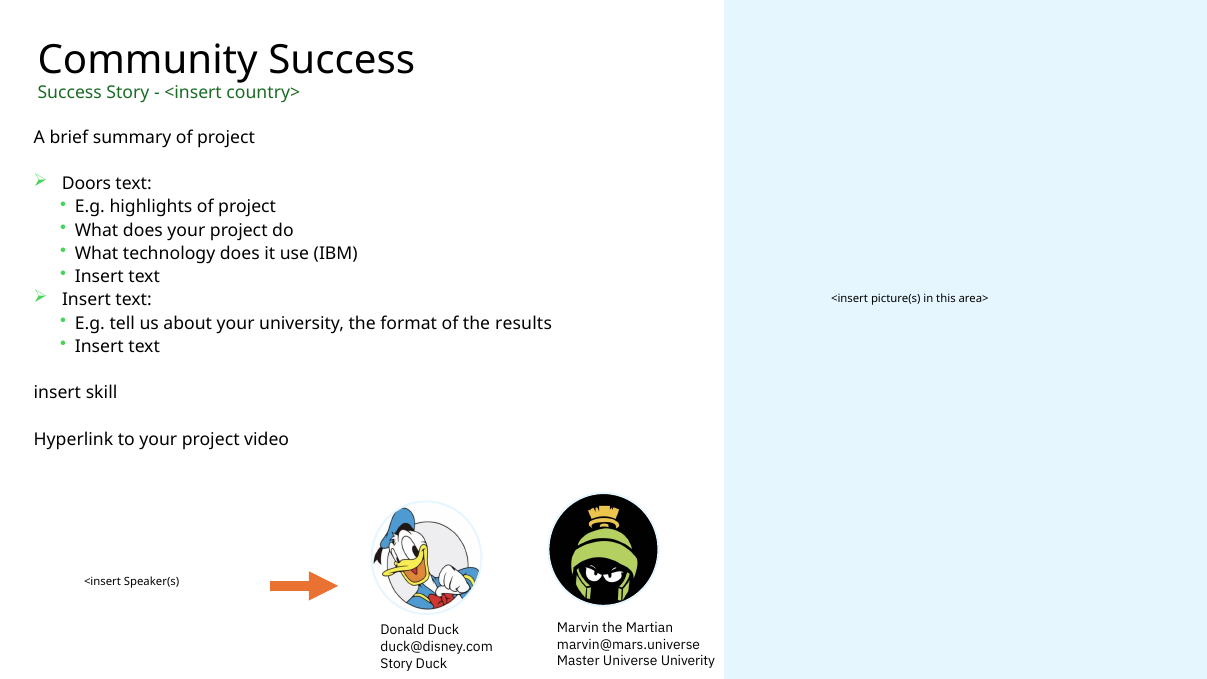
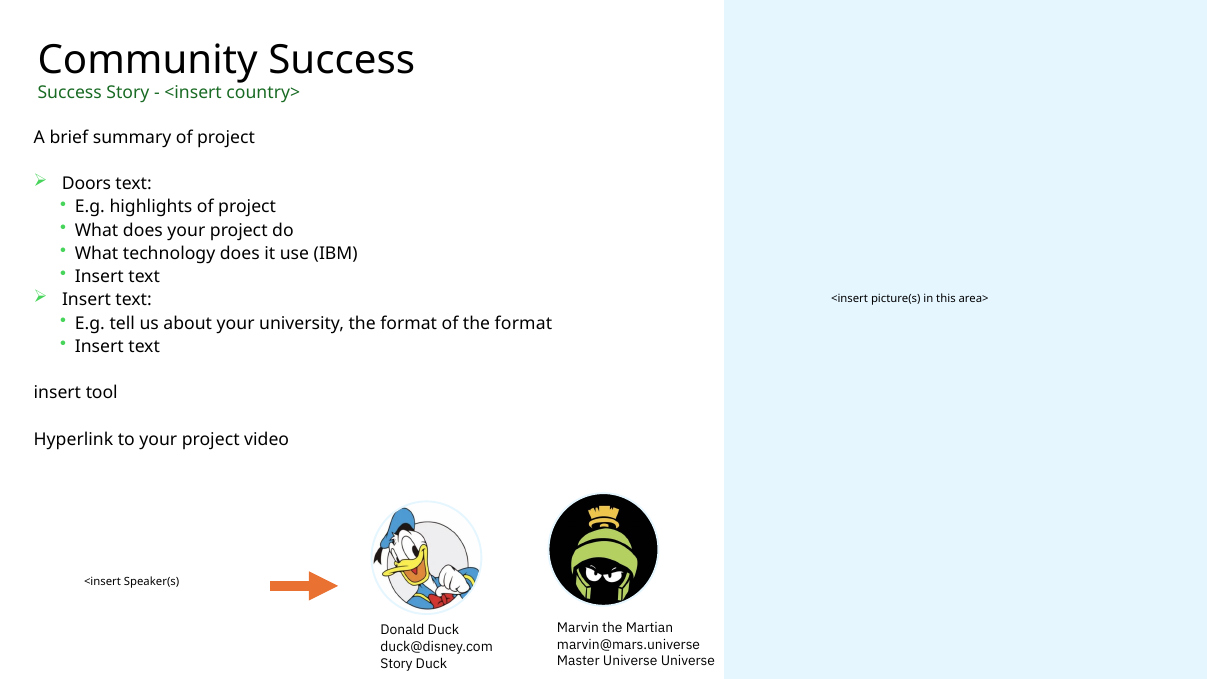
of the results: results -> format (524, 323)
skill: skill -> tool (102, 393)
Universe Univerity: Univerity -> Universe (688, 661)
